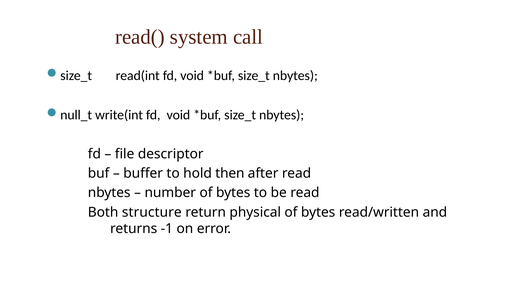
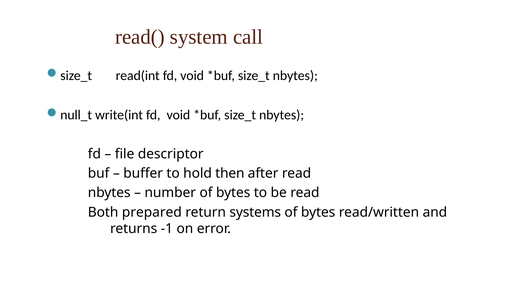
structure: structure -> prepared (152, 212)
physical: physical -> systems (255, 212)
